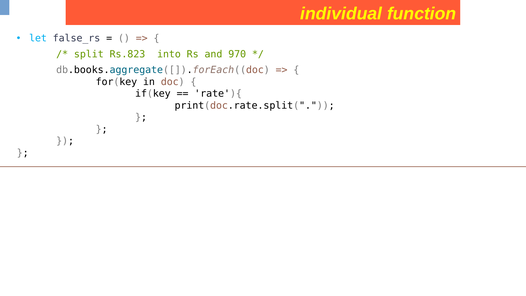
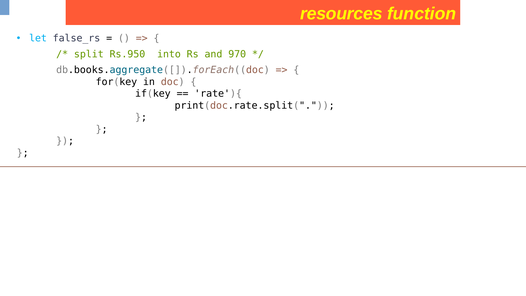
individual: individual -> resources (341, 14)
Rs.823: Rs.823 -> Rs.950 (127, 54)
